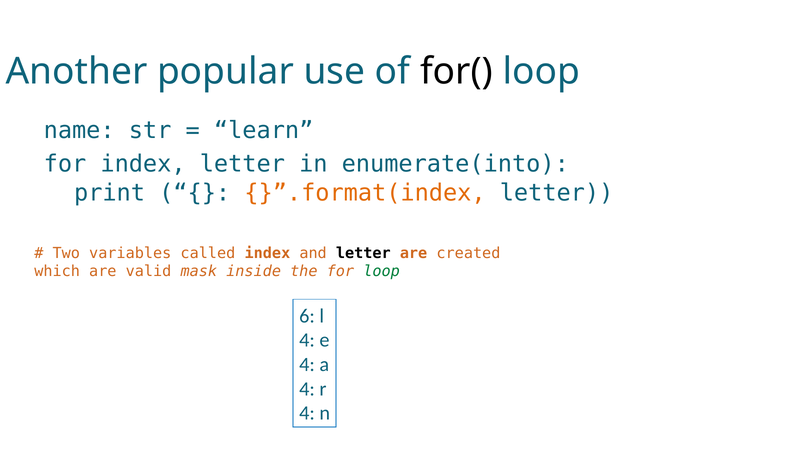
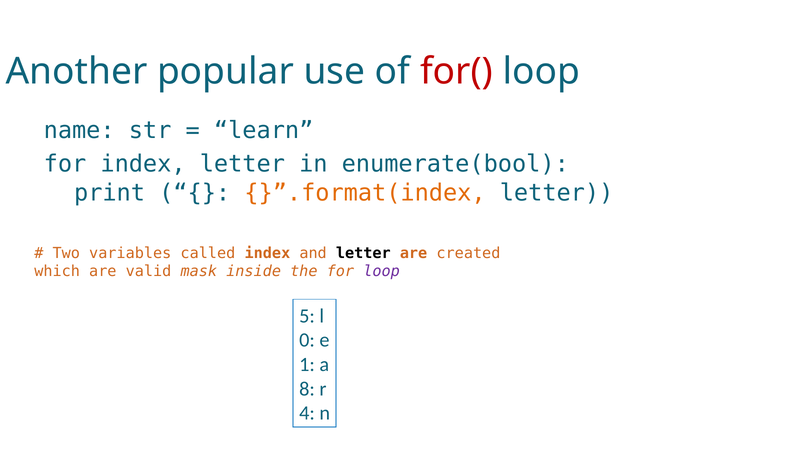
for( colour: black -> red (457, 72)
enumerate(into: enumerate(into -> enumerate(bool (455, 164)
loop colour: green -> purple (382, 271)
6: 6 -> 5 (307, 316)
4: 4 -> 0 (307, 340)
4: 4 -> 1 (307, 364)
4: 4 -> 8 (307, 388)
